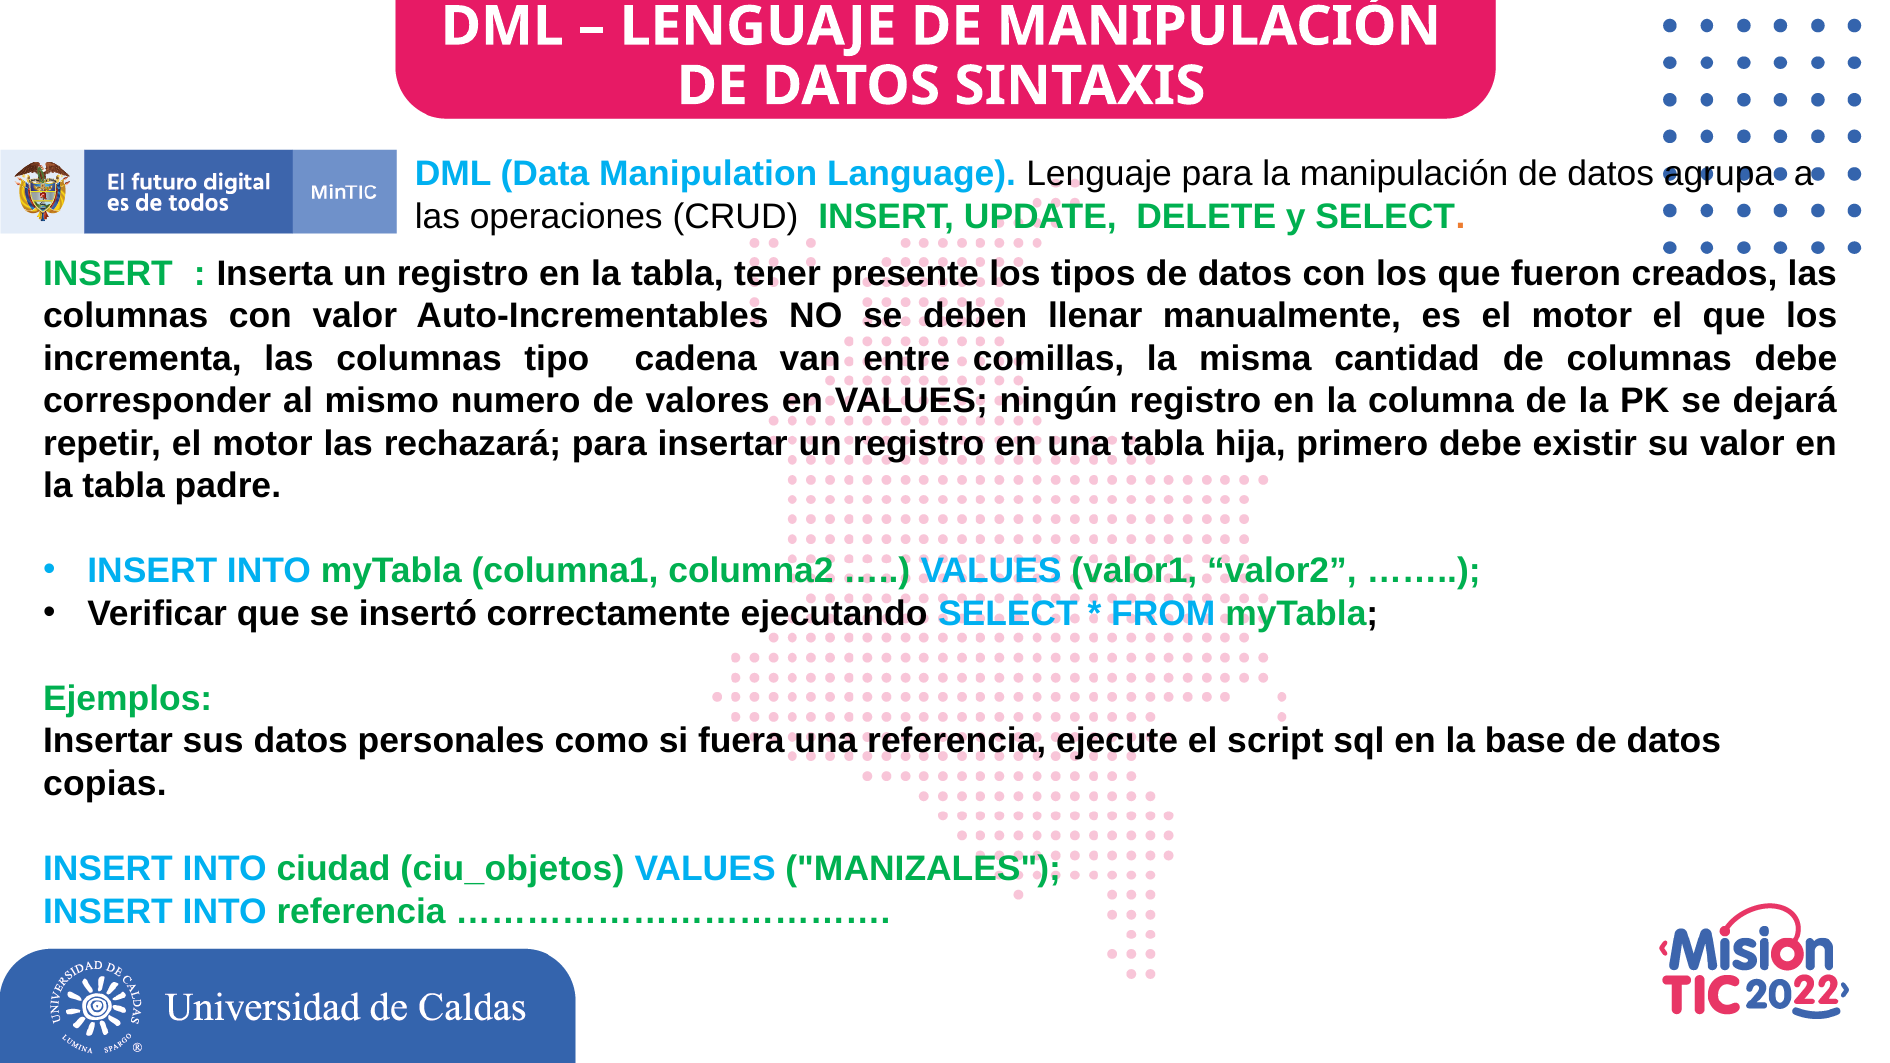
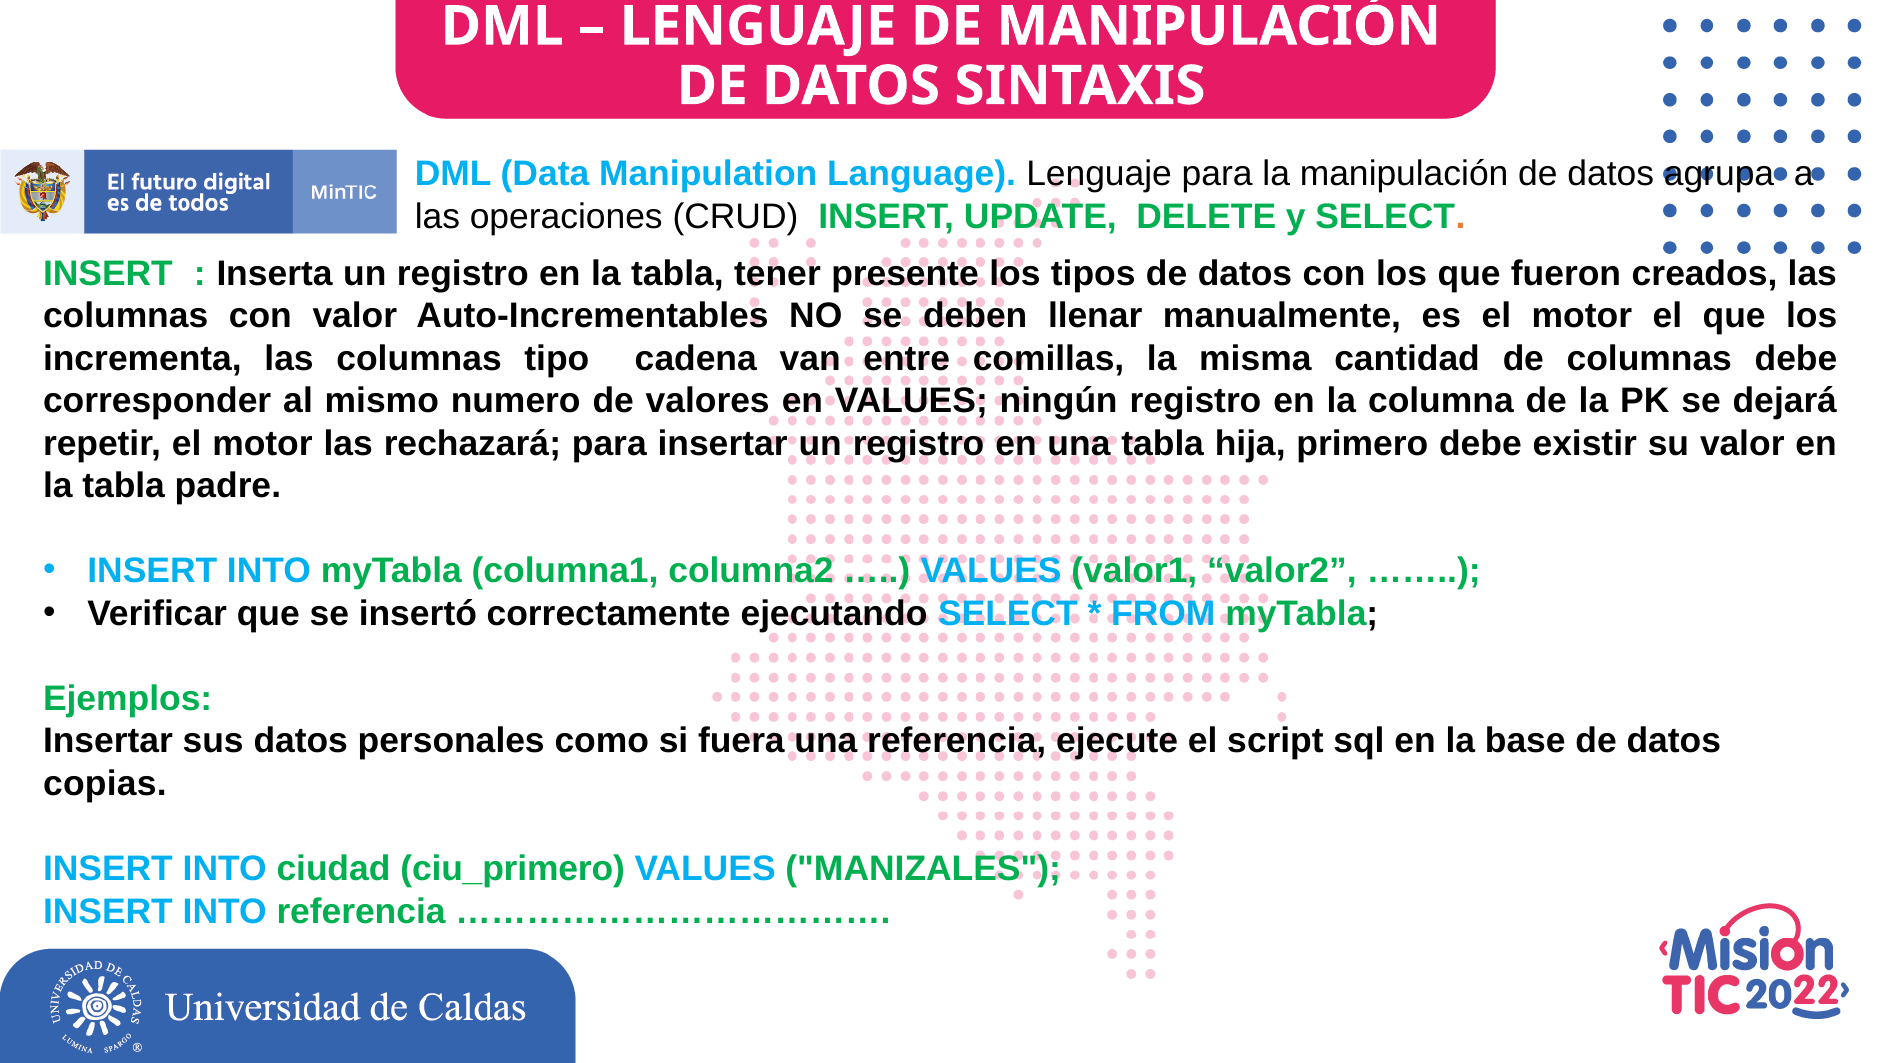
ciu_objetos: ciu_objetos -> ciu_primero (513, 869)
